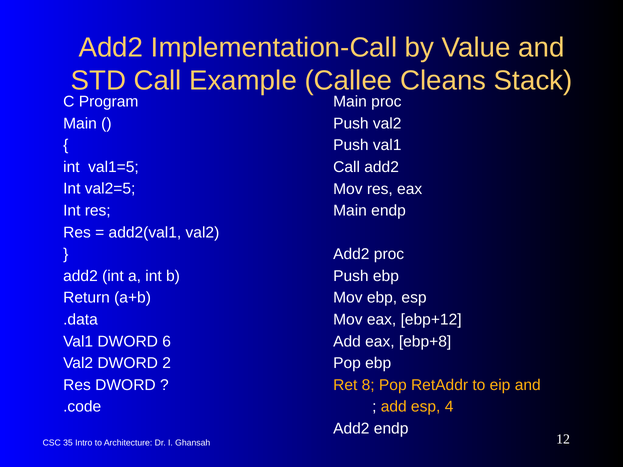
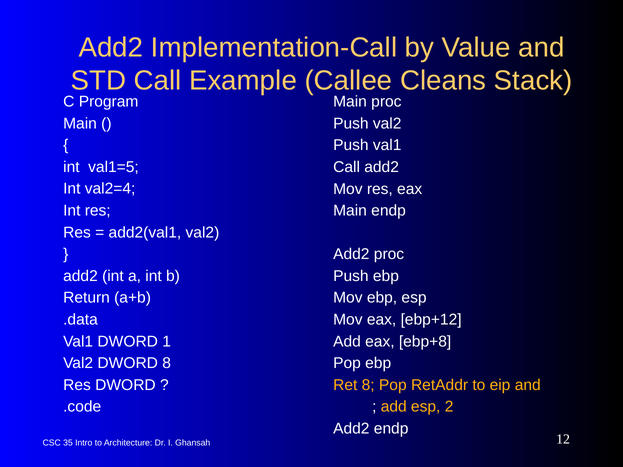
val2=5: val2=5 -> val2=4 (110, 189)
6: 6 -> 1 (167, 342)
DWORD 2: 2 -> 8 (167, 363)
4: 4 -> 2 (449, 407)
